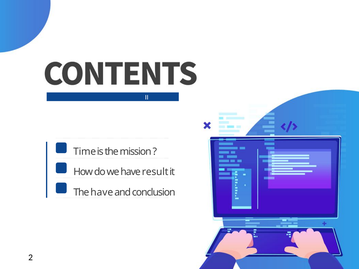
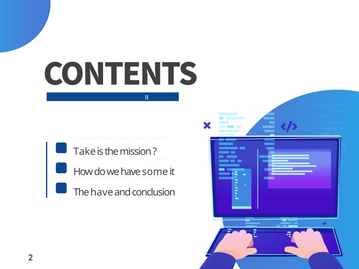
Time: Time -> Take (85, 152)
result: result -> some (155, 172)
